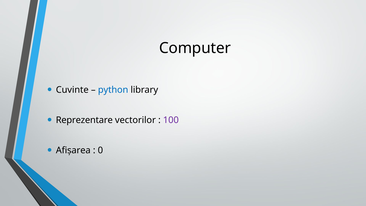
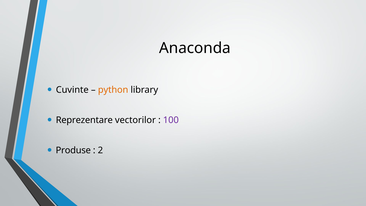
Computer: Computer -> Anaconda (195, 48)
python colour: blue -> orange (113, 90)
Afișarea: Afișarea -> Produse (73, 150)
0: 0 -> 2 (100, 150)
